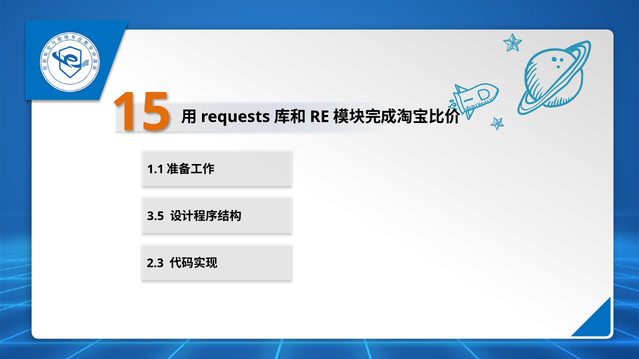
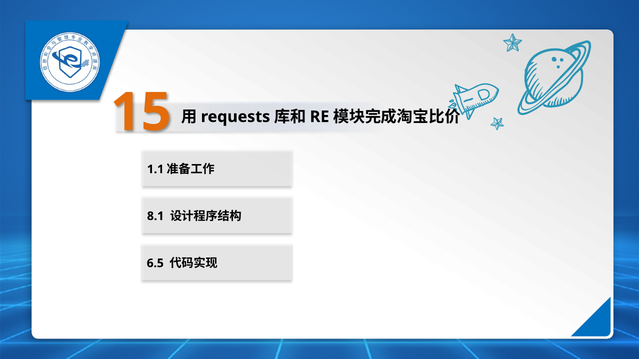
3.5: 3.5 -> 8.1 (156, 216)
2.3: 2.3 -> 6.5 (155, 264)
